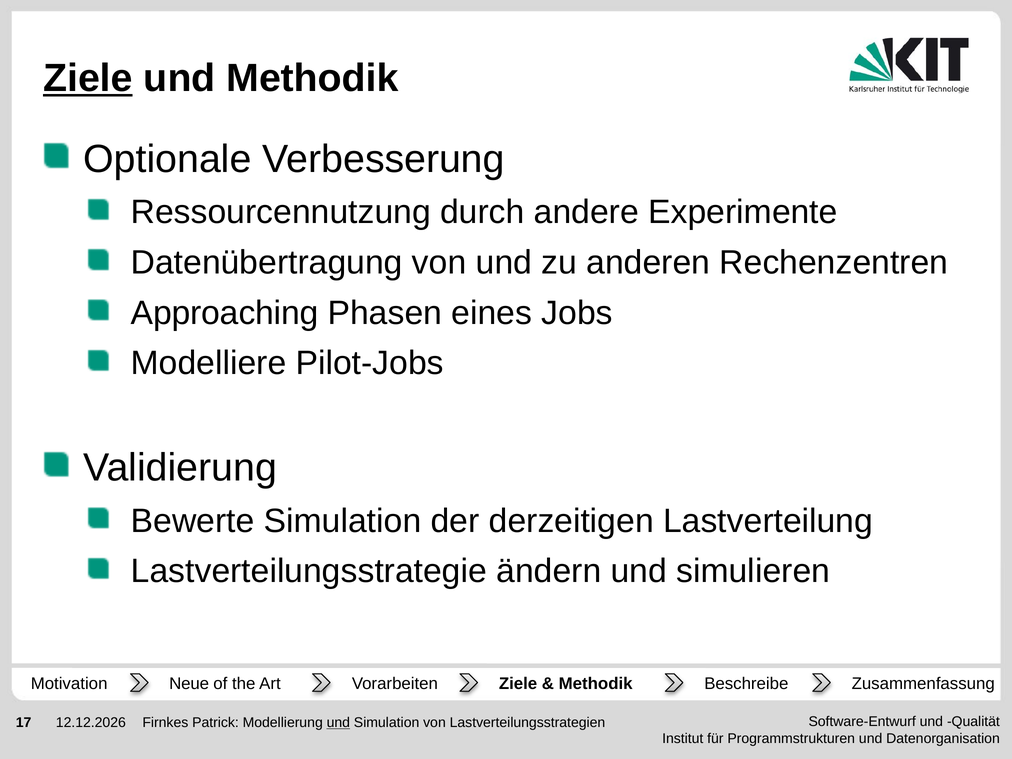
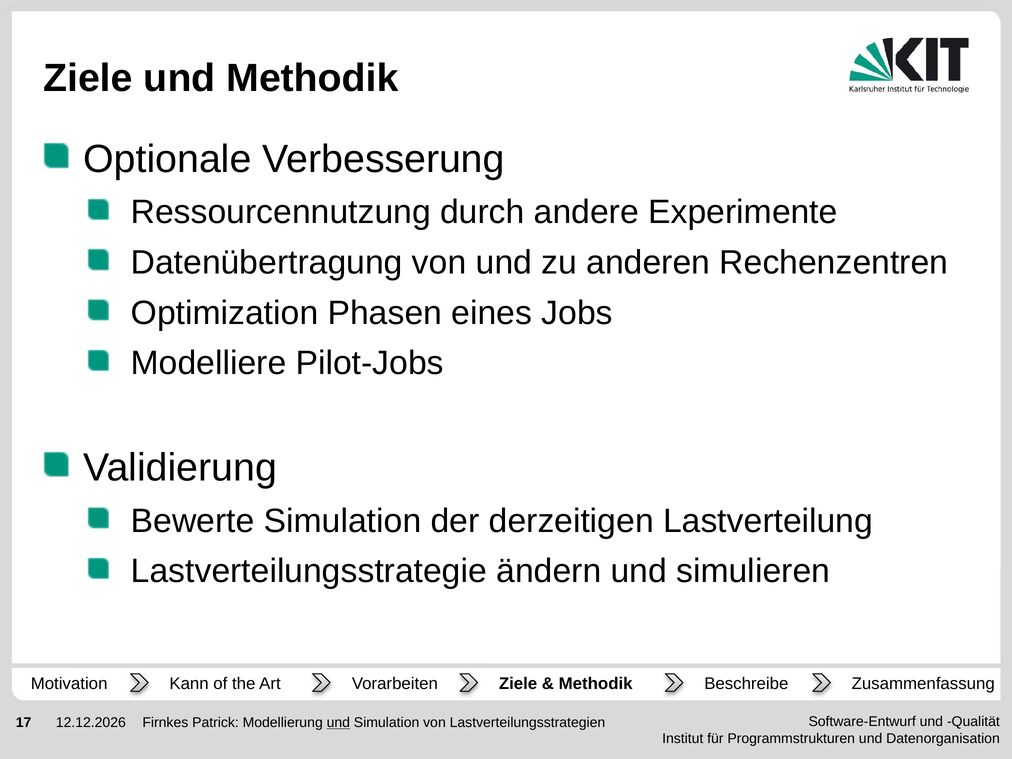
Ziele underline: present -> none (88, 78)
Approaching: Approaching -> Optimization (225, 313)
Neue: Neue -> Kann (189, 683)
